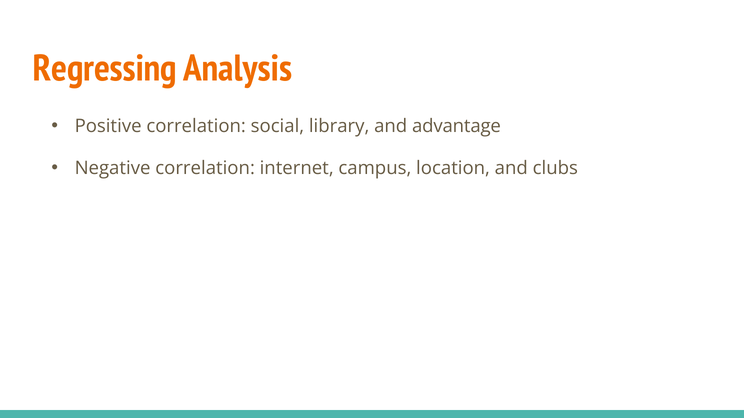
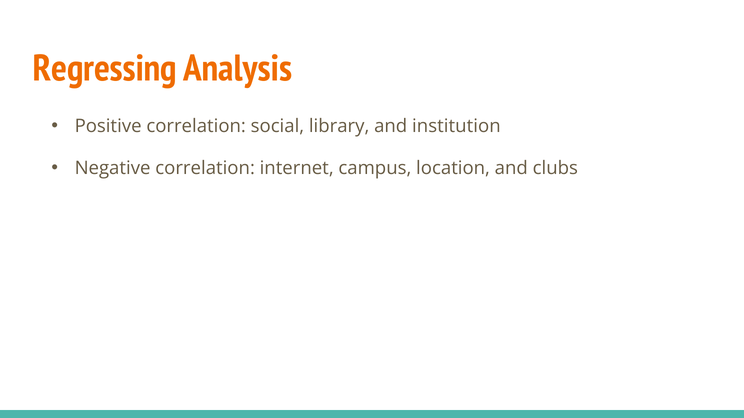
advantage: advantage -> institution (456, 126)
